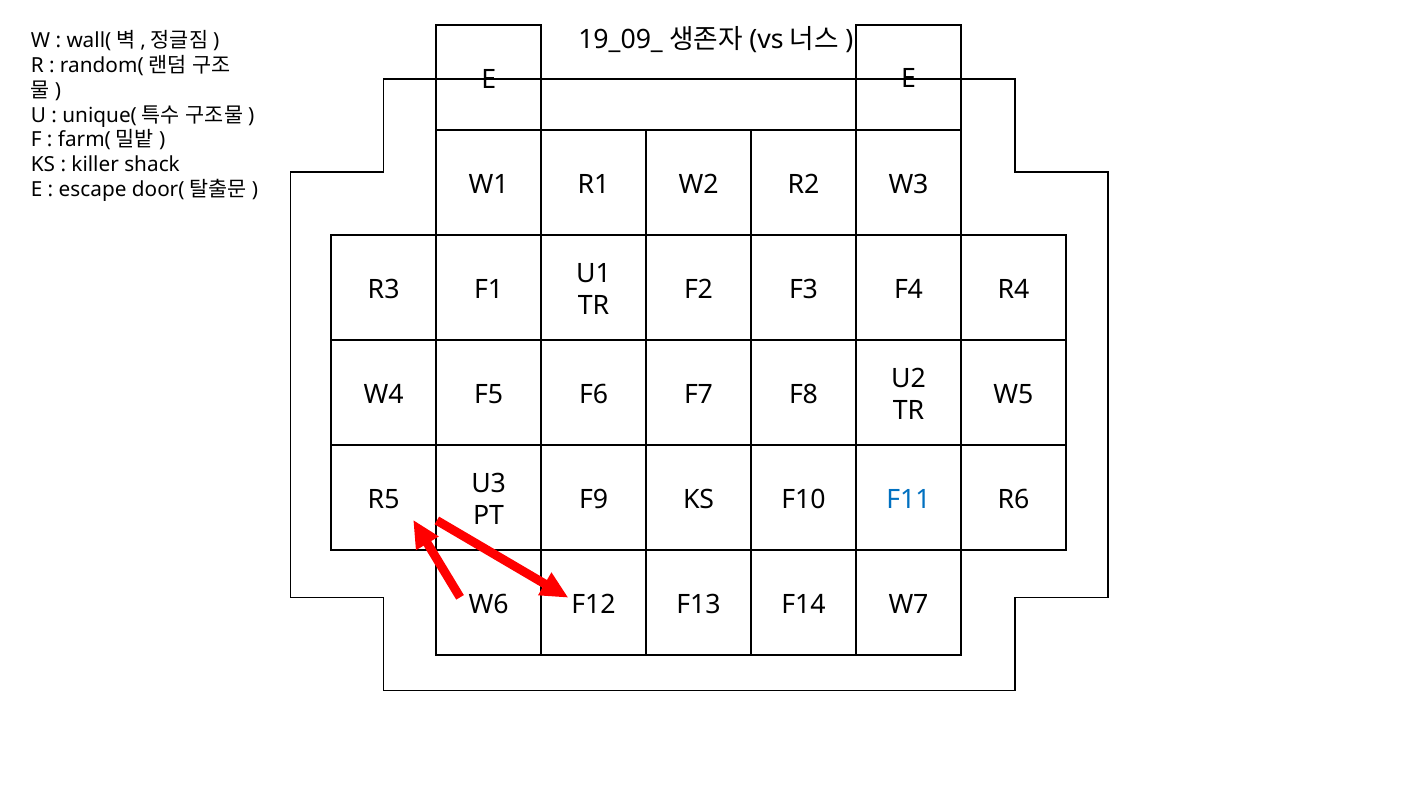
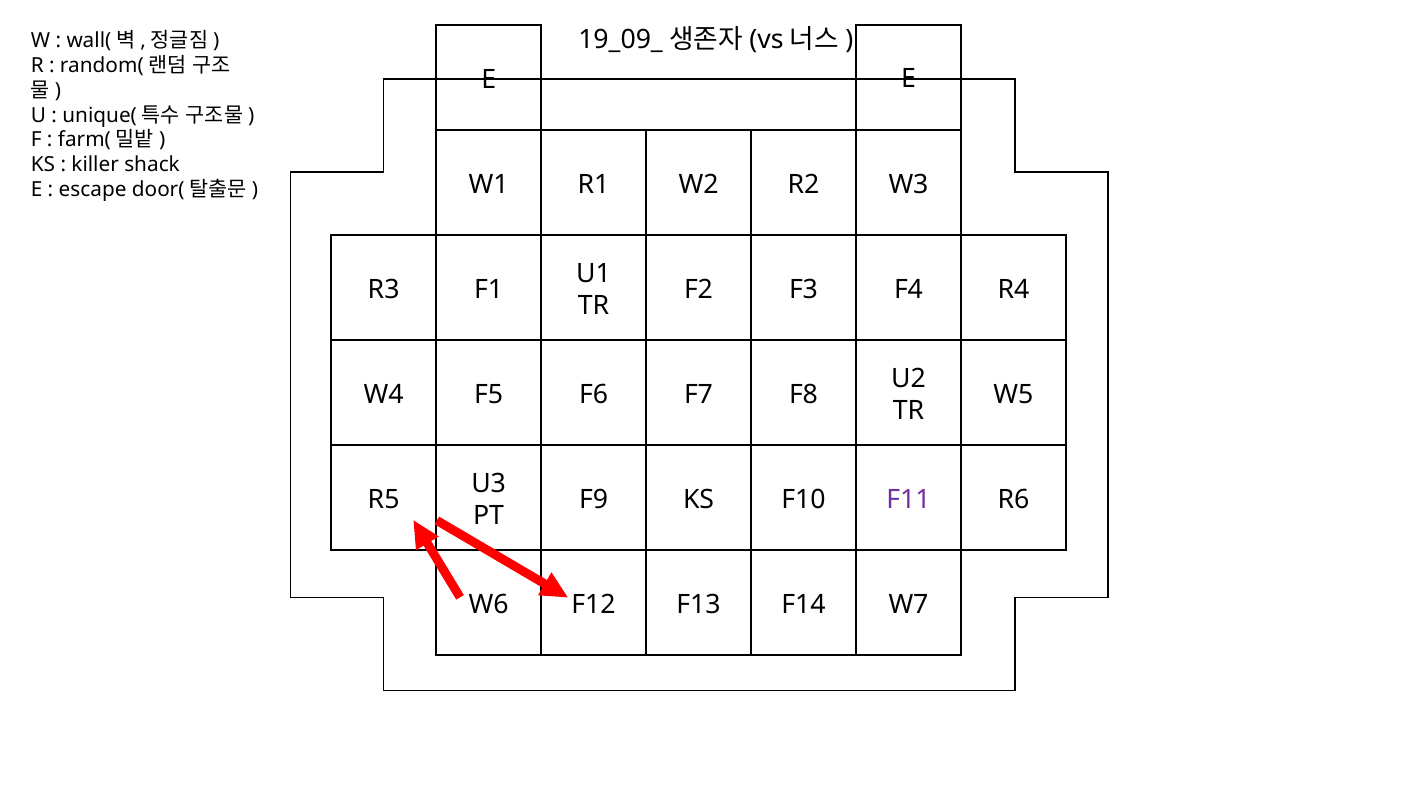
F11 colour: blue -> purple (908, 499)
